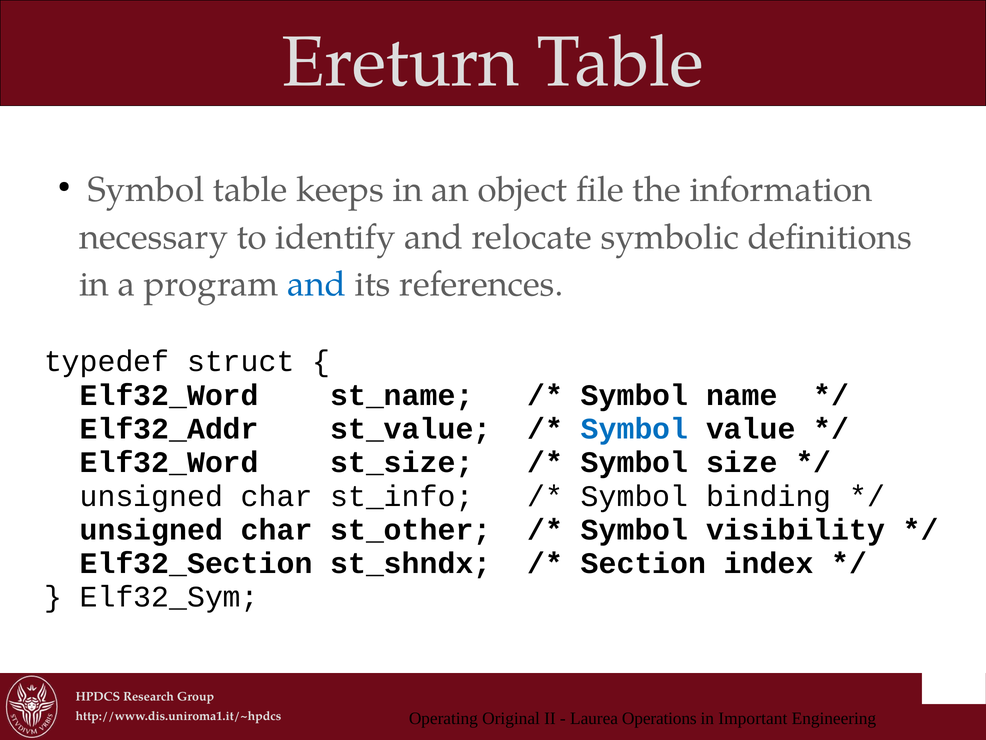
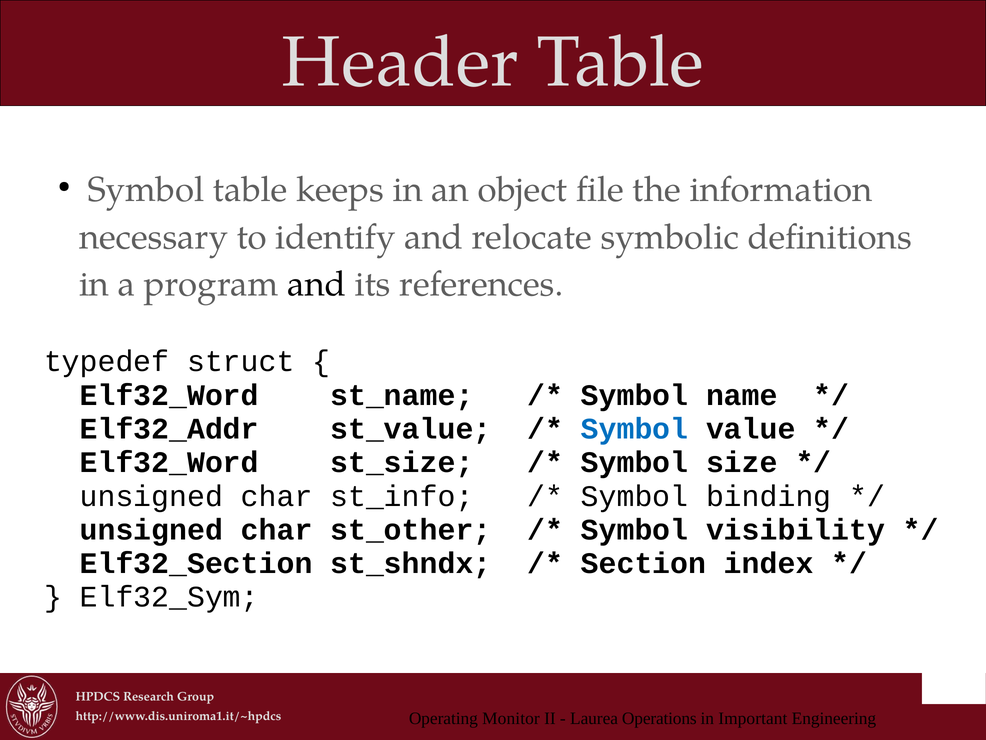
Ereturn: Ereturn -> Header (400, 62)
and colour: blue -> black (317, 284)
Original: Original -> Monitor (511, 718)
